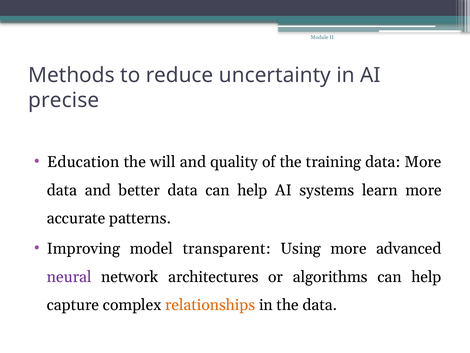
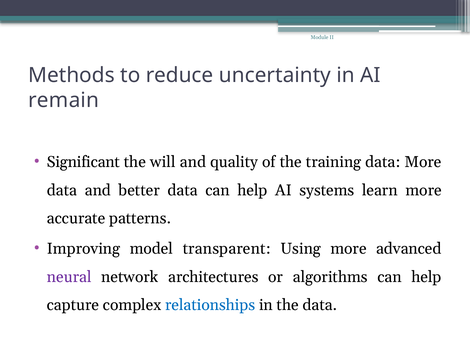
precise: precise -> remain (64, 100)
Education: Education -> Significant (83, 162)
relationships colour: orange -> blue (210, 305)
